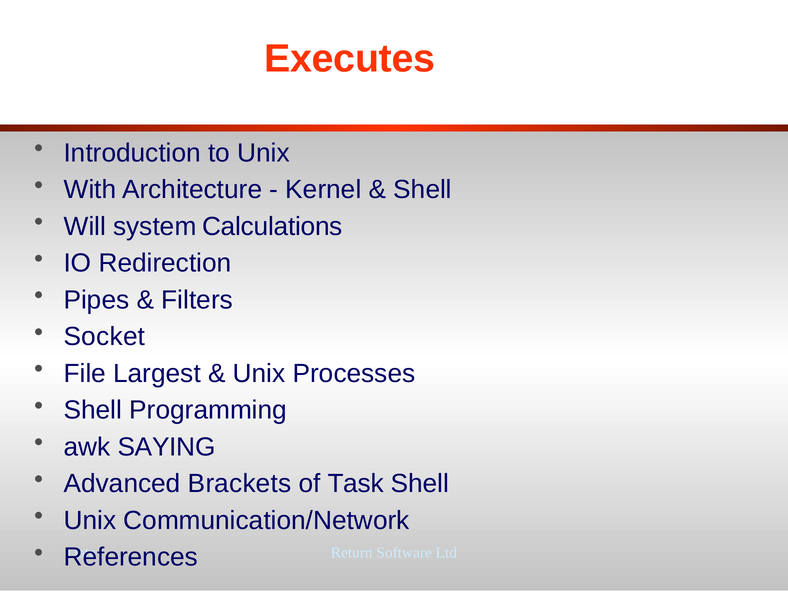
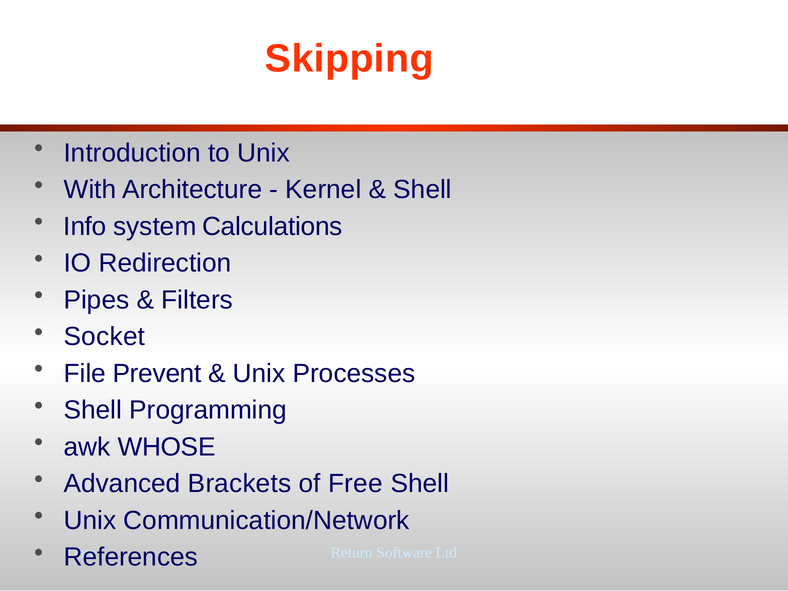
Executes: Executes -> Skipping (349, 59)
Will: Will -> Info (85, 226)
Largest: Largest -> Prevent (157, 373)
SAYING: SAYING -> WHOSE (167, 447)
Task: Task -> Free (355, 484)
